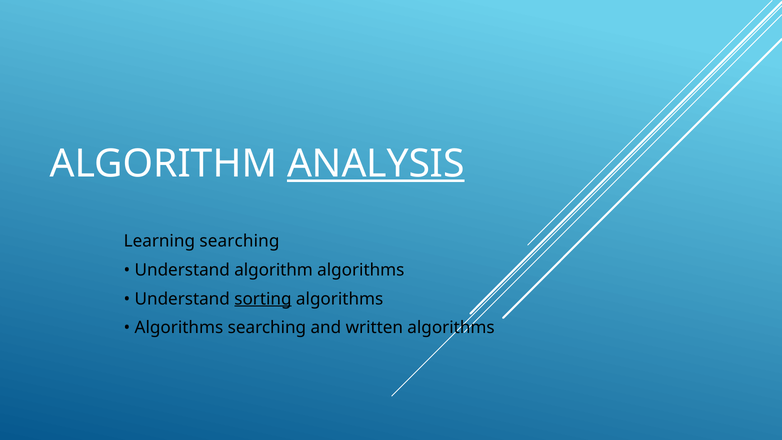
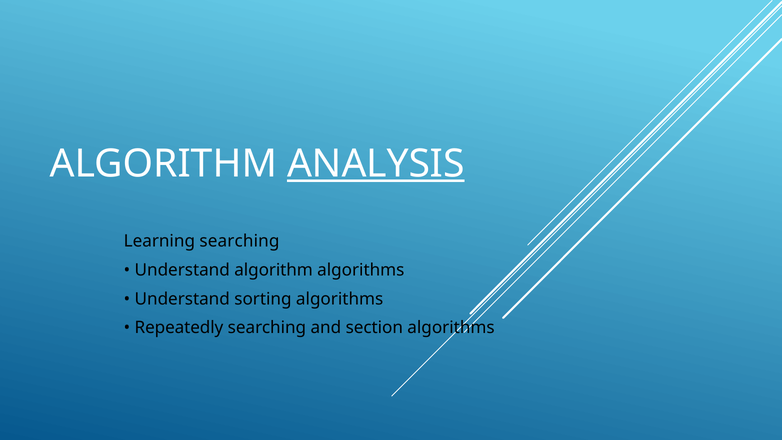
sorting underline: present -> none (263, 299)
Algorithms: Algorithms -> Repeatedly (179, 328)
written: written -> section (374, 328)
